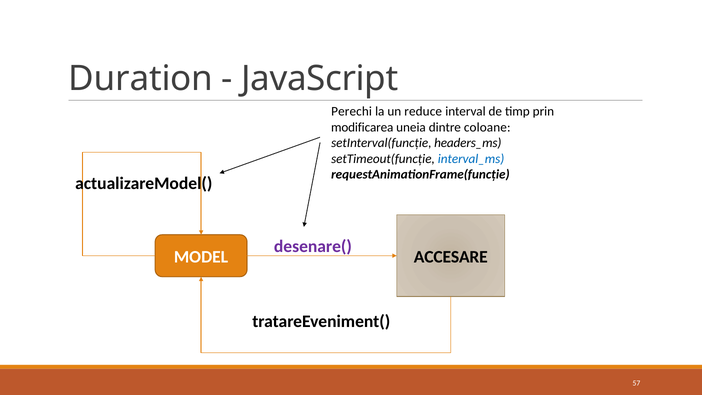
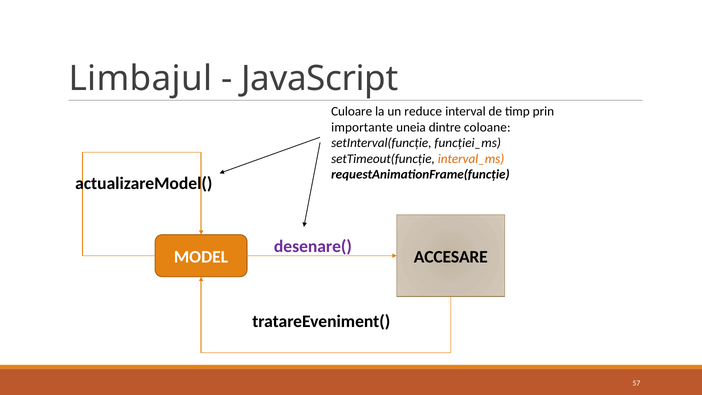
Duration: Duration -> Limbajul (141, 79)
Perechi: Perechi -> Culoare (352, 111)
modificarea: modificarea -> importante (362, 127)
headers_ms: headers_ms -> funcției_ms (468, 143)
interval_ms colour: blue -> orange (471, 159)
